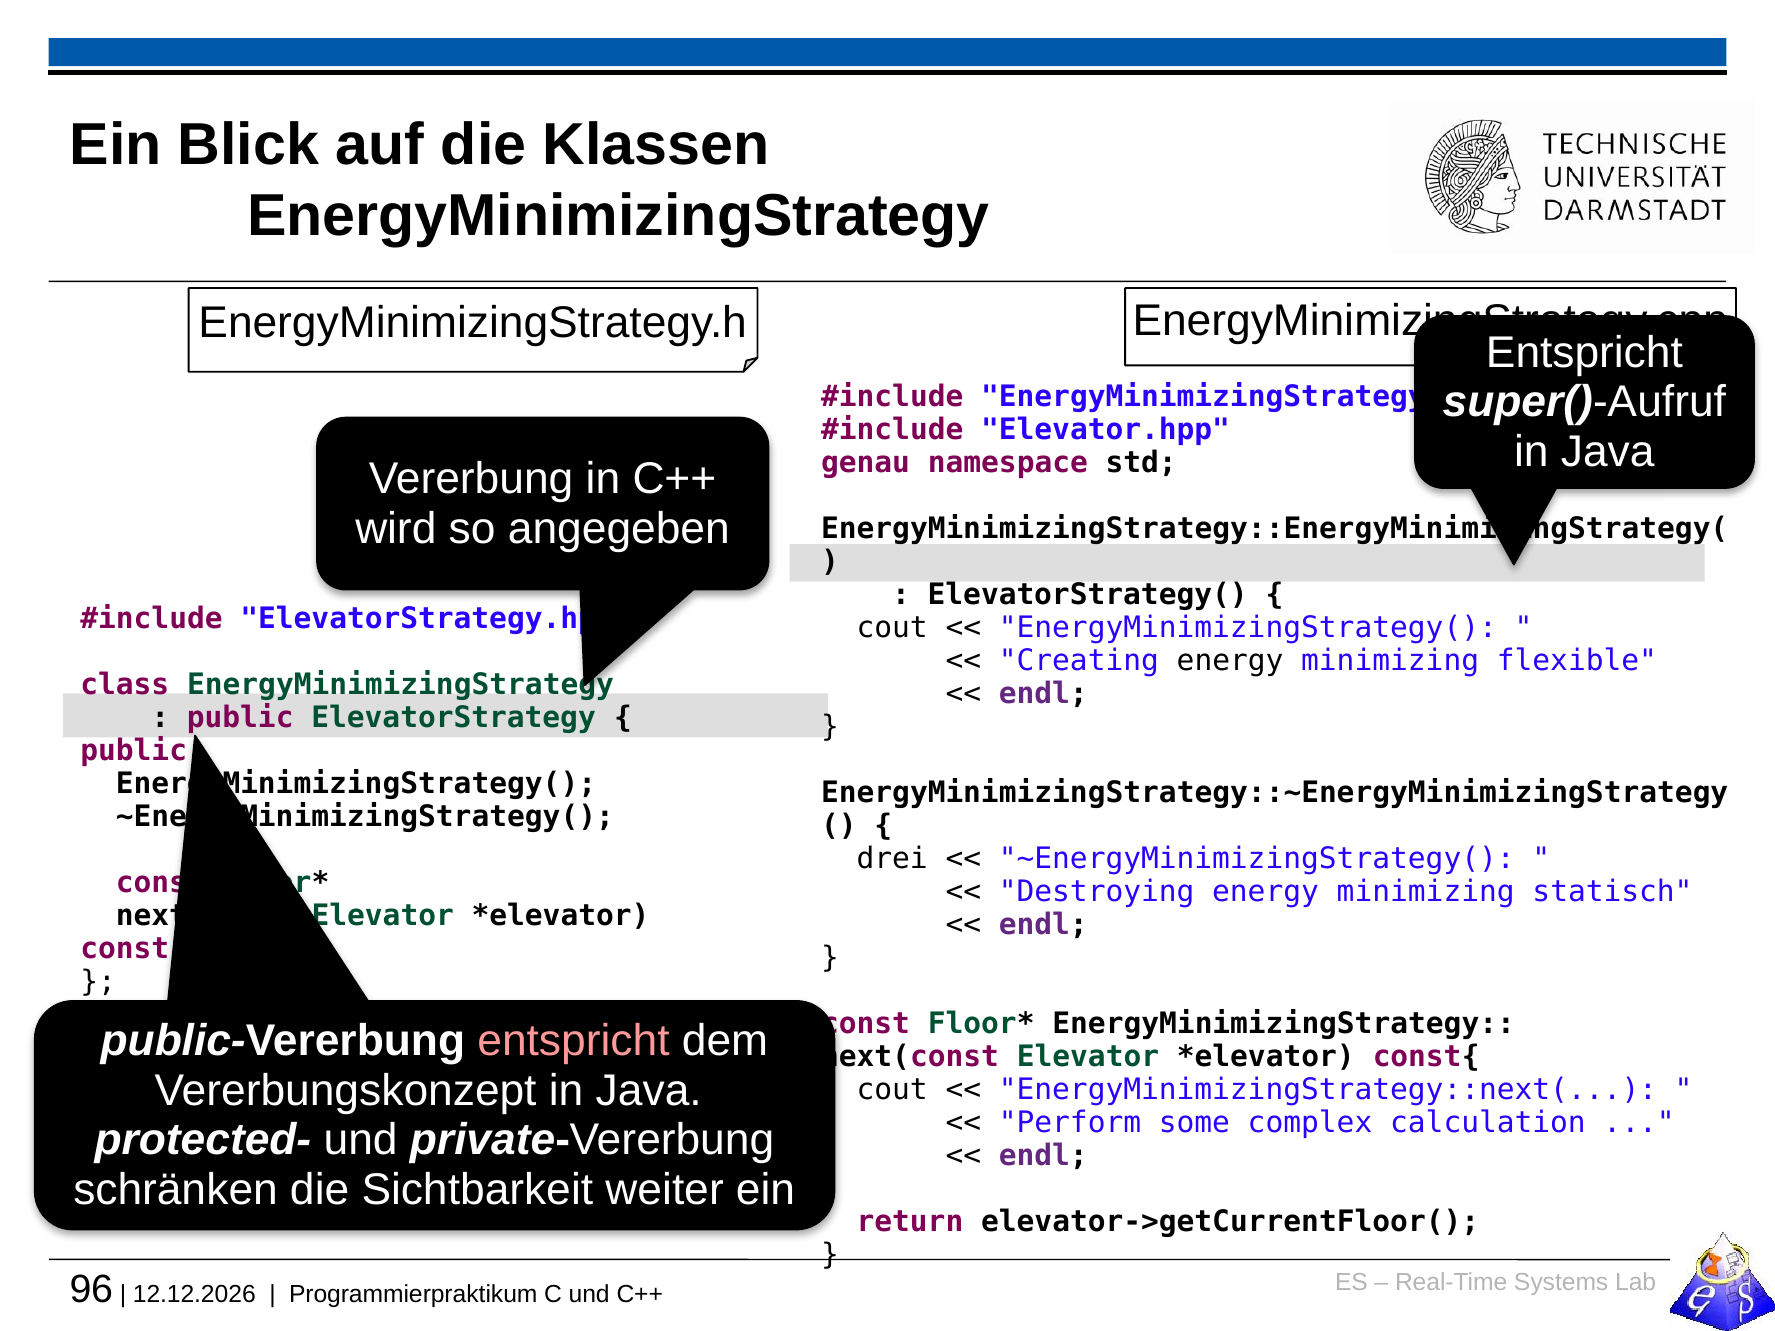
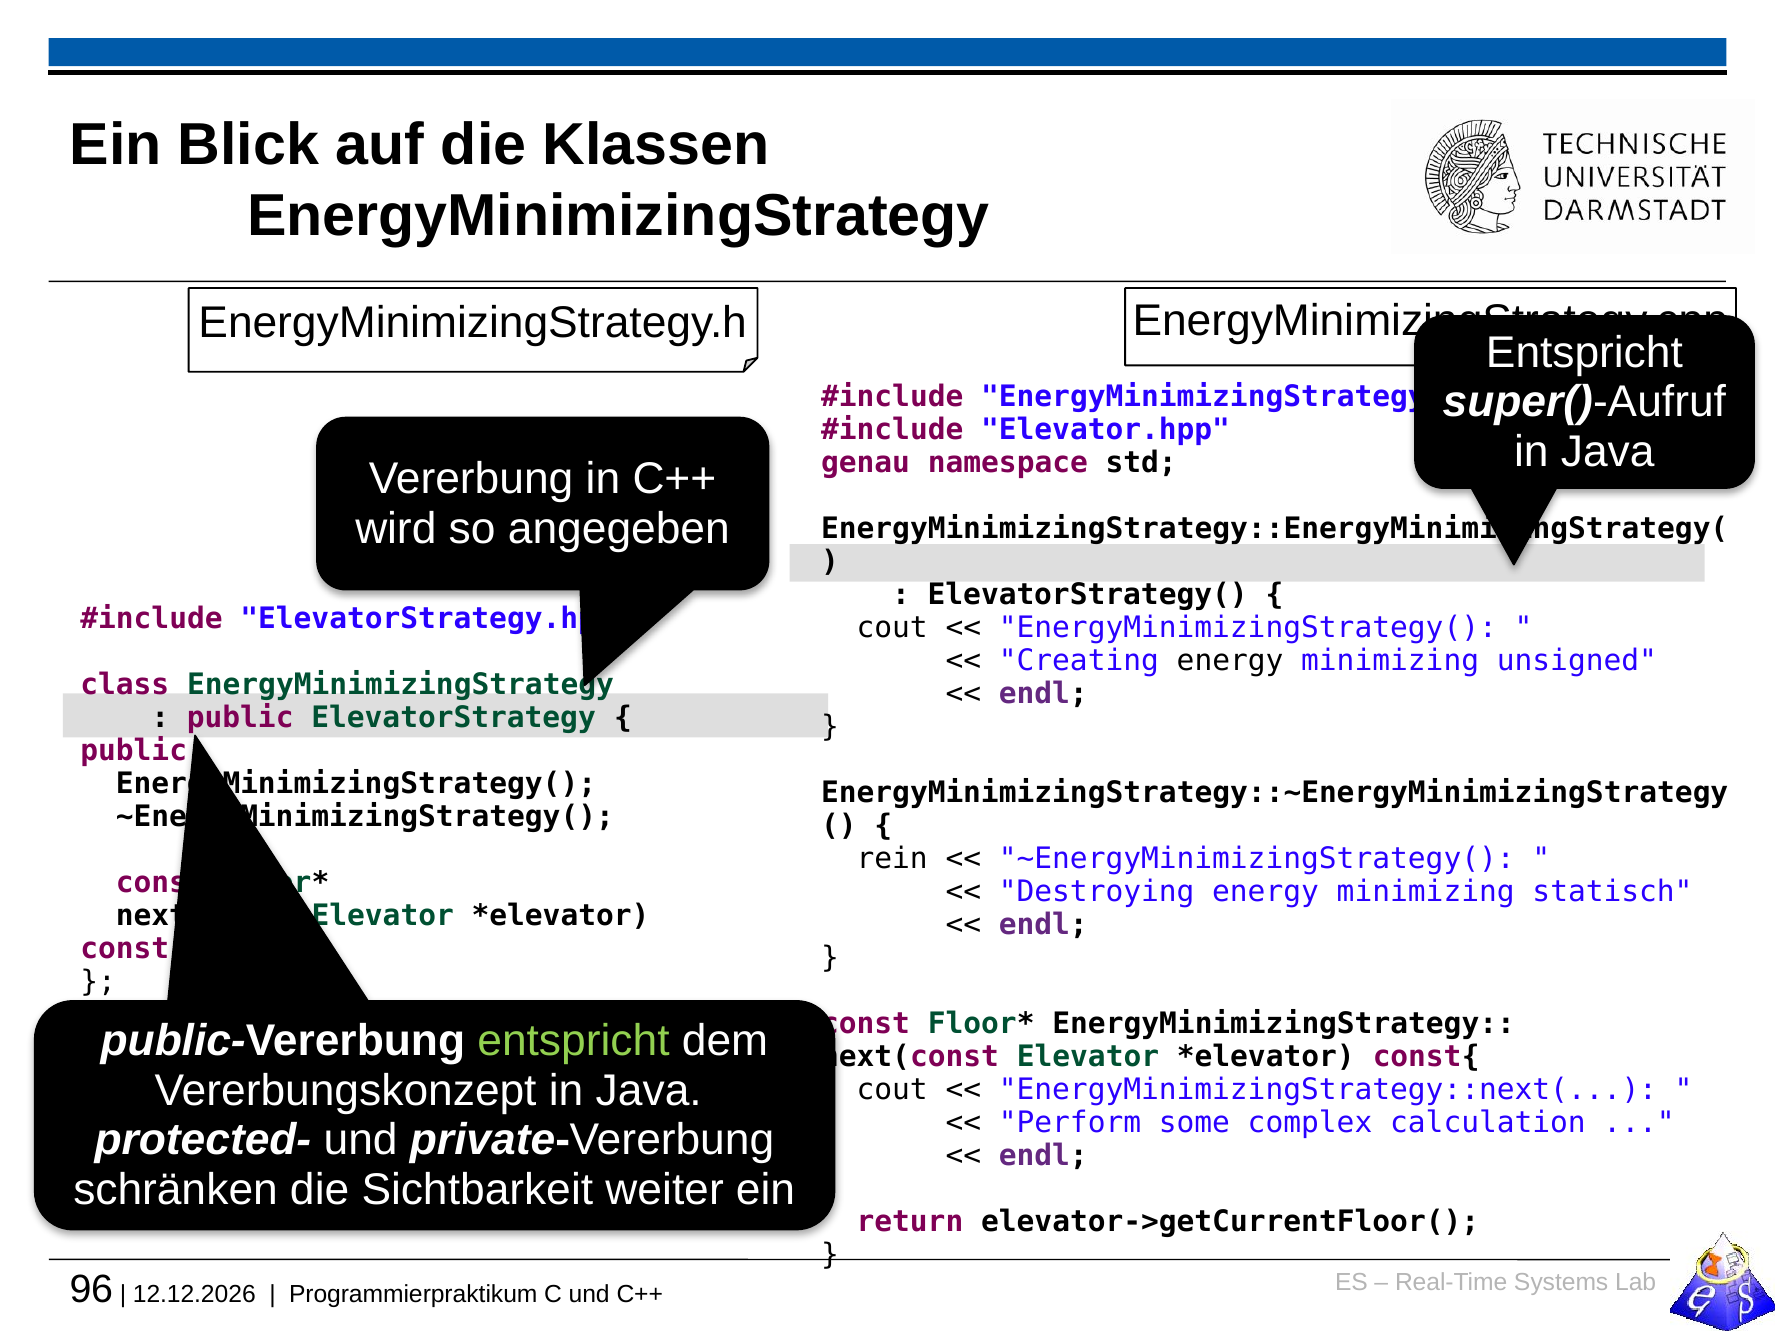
flexible: flexible -> unsigned (1577, 661)
drei: drei -> rein (892, 859)
entspricht colour: pink -> light green (573, 1041)
